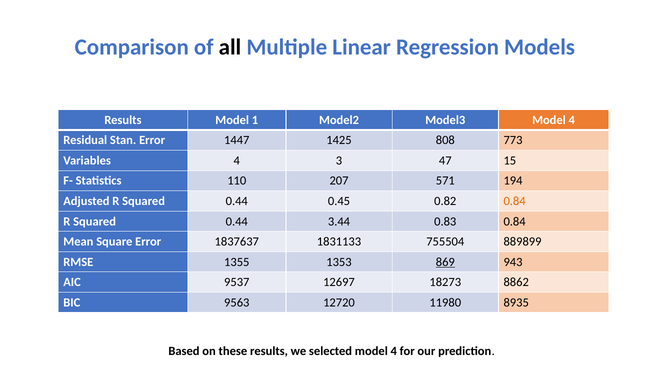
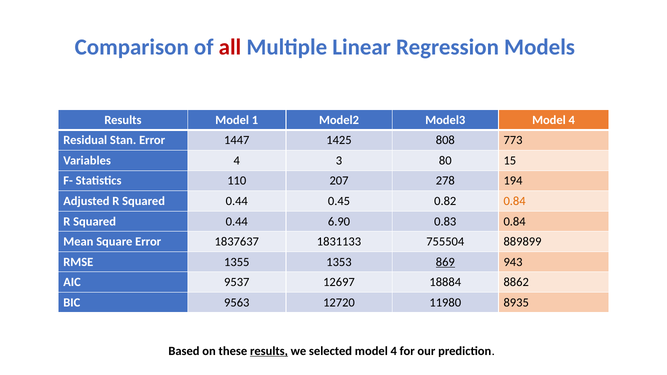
all colour: black -> red (230, 47)
47: 47 -> 80 (445, 161)
571: 571 -> 278 (445, 181)
3.44: 3.44 -> 6.90 (339, 222)
18273: 18273 -> 18884 (445, 282)
results underline: none -> present (269, 351)
